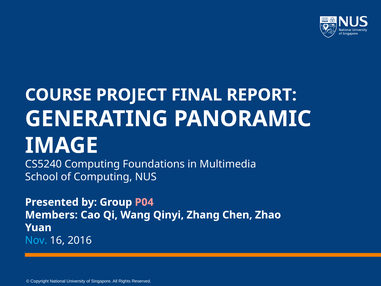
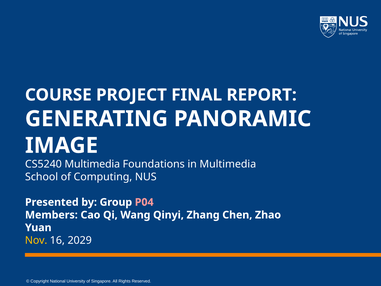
CS5240 Computing: Computing -> Multimedia (92, 164)
Nov colour: light blue -> yellow (36, 240)
2016: 2016 -> 2029 (80, 240)
